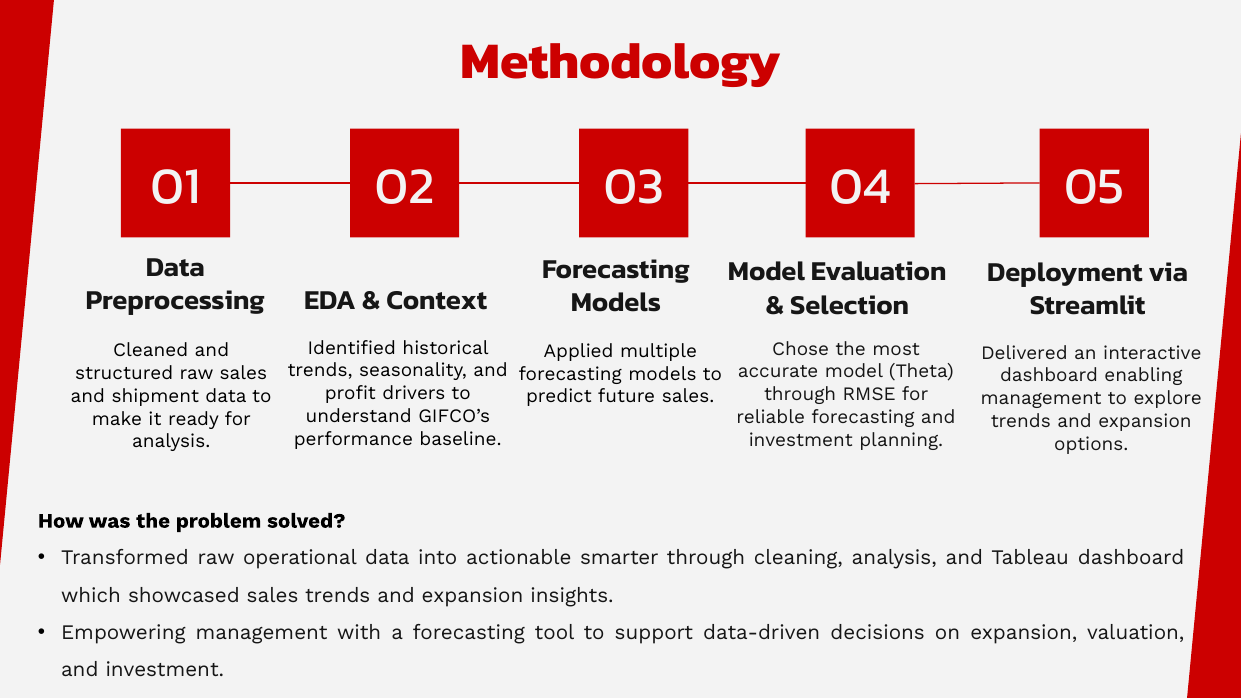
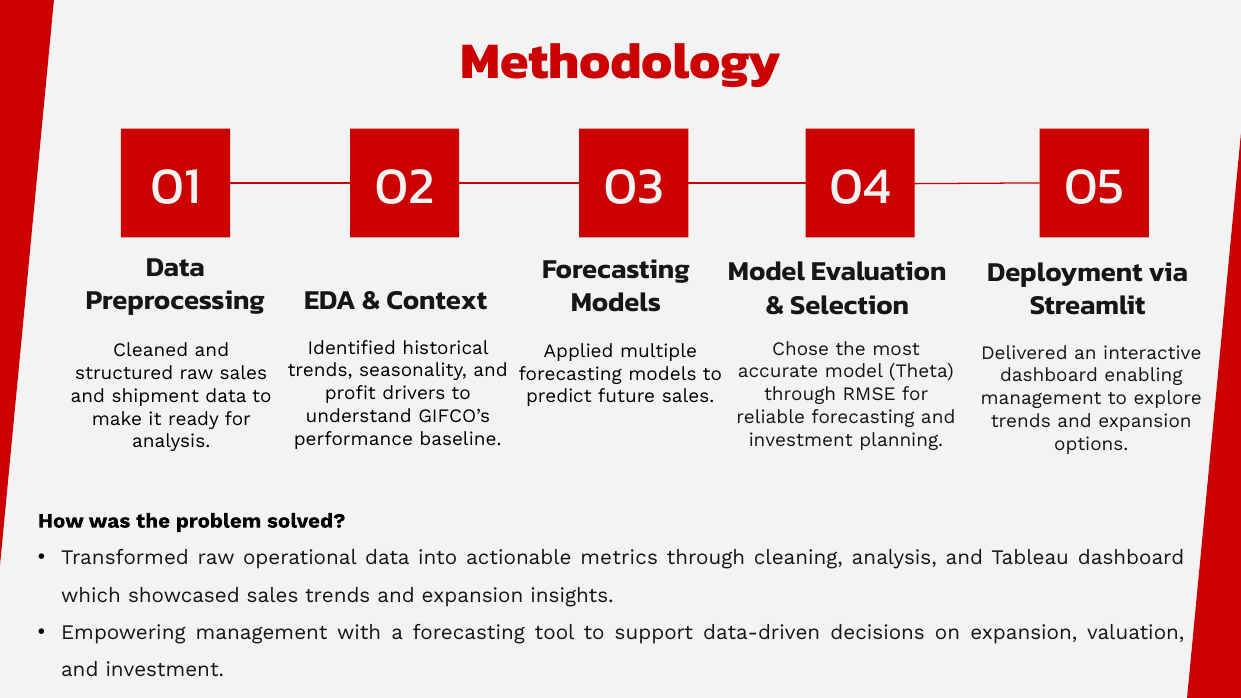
smarter: smarter -> metrics (619, 558)
